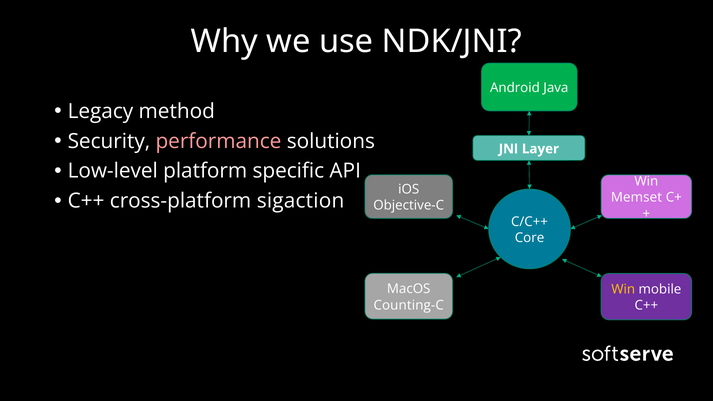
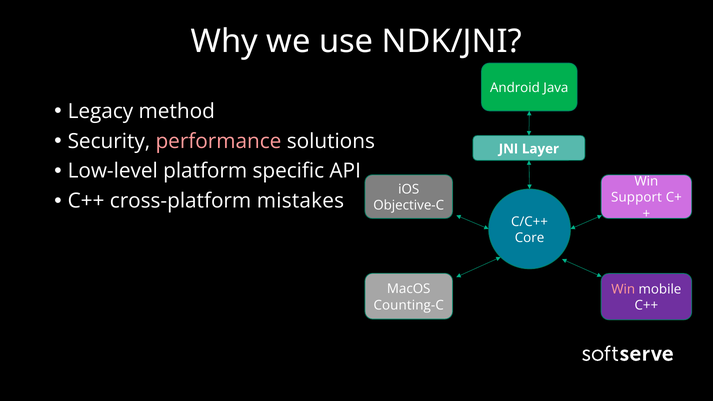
sigaction: sigaction -> mistakes (301, 201)
Memset: Memset -> Support (637, 198)
Win colour: yellow -> pink (623, 290)
